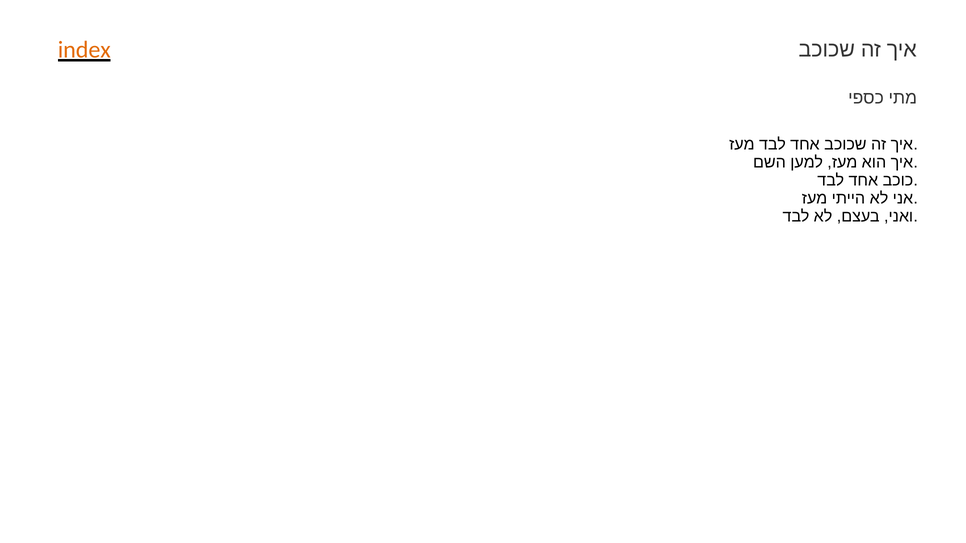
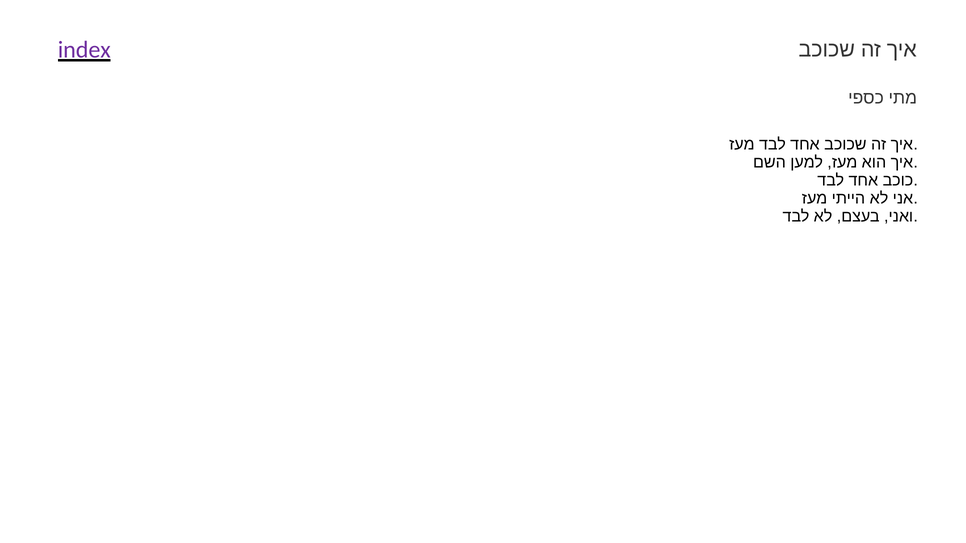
index colour: orange -> purple (84, 50)
